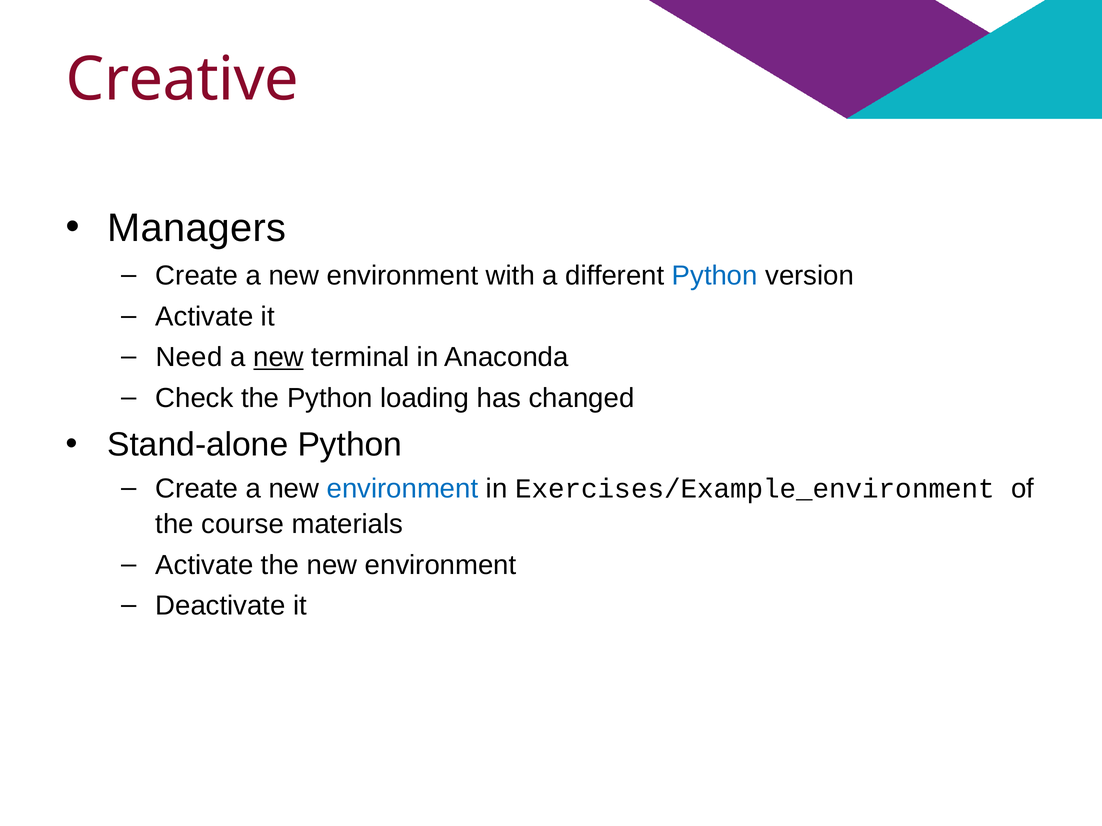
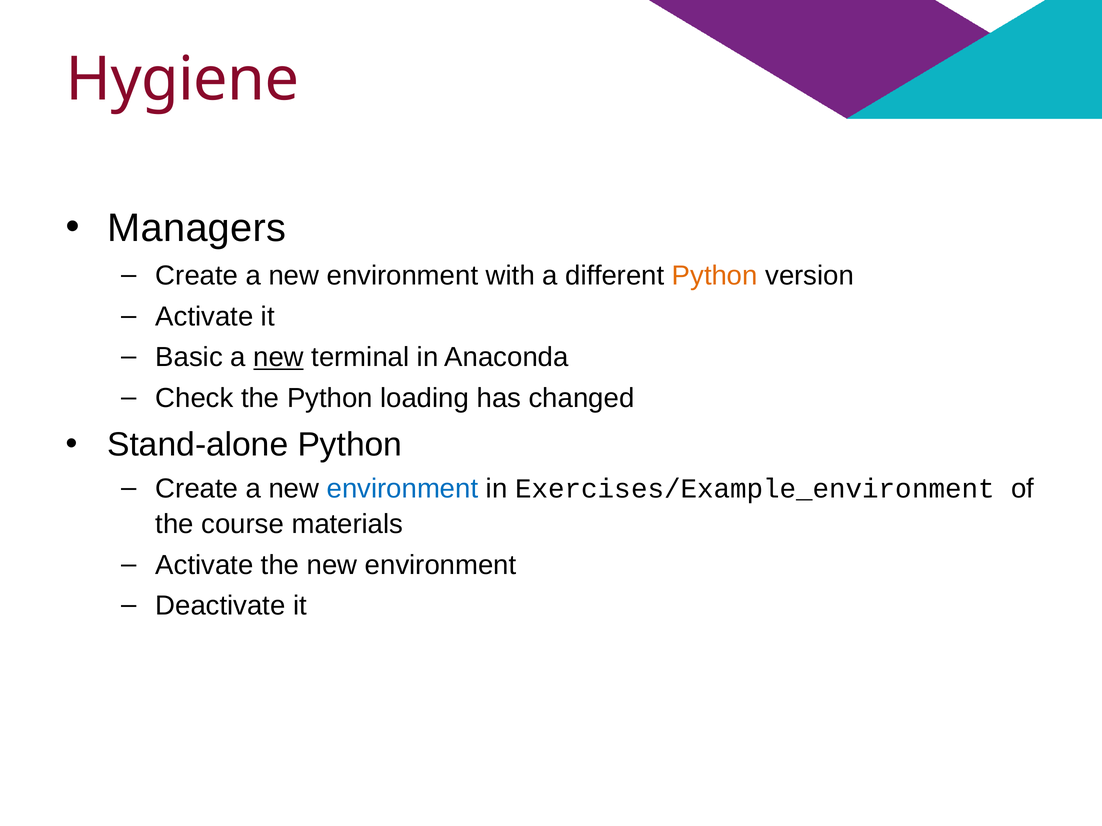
Creative: Creative -> Hygiene (183, 80)
Python colour: blue -> orange (715, 276)
Need: Need -> Basic (189, 357)
